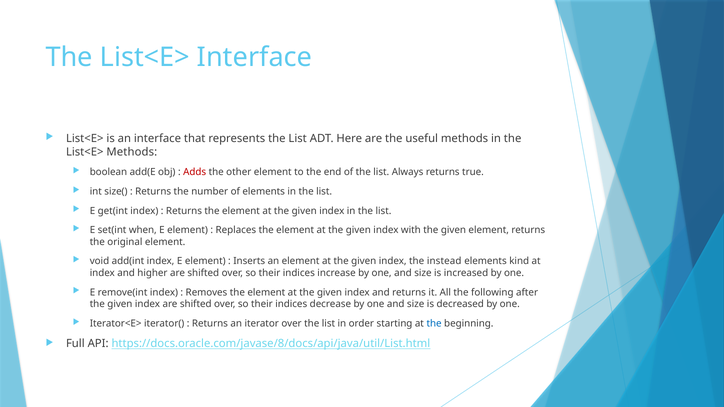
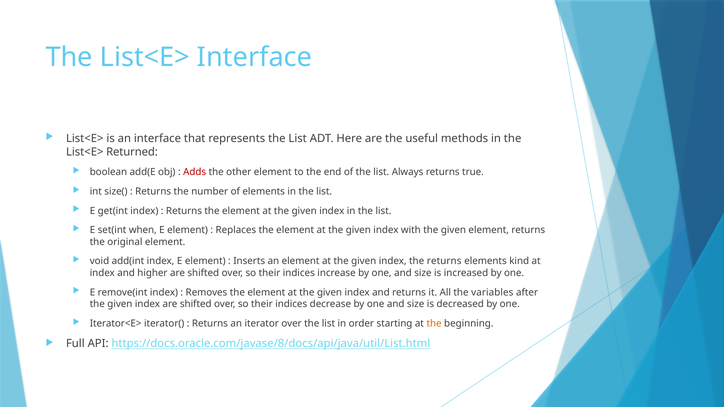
List<E> Methods: Methods -> Returned (132, 152)
the instead: instead -> returns (444, 261)
following: following -> variables (492, 292)
the colour: blue -> orange (434, 324)
